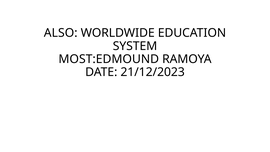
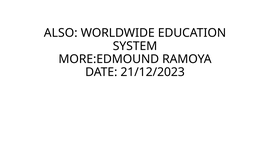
MOST:EDMOUND: MOST:EDMOUND -> MORE:EDMOUND (109, 59)
